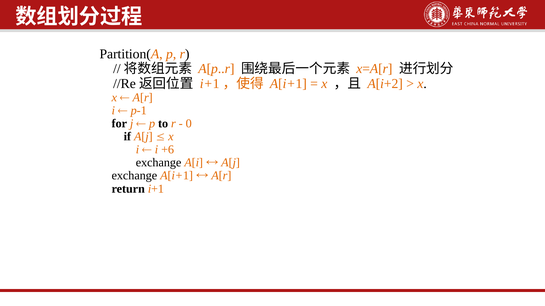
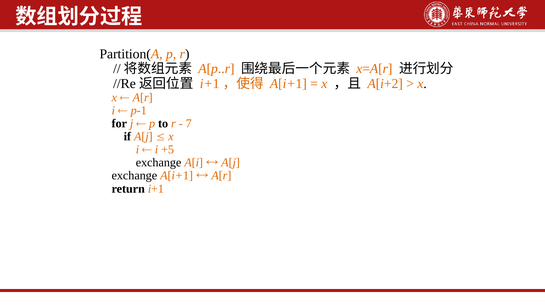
0: 0 -> 7 (189, 124)
+6: +6 -> +5 (168, 150)
